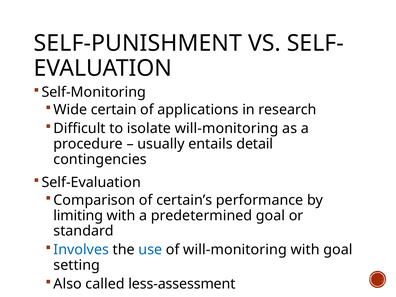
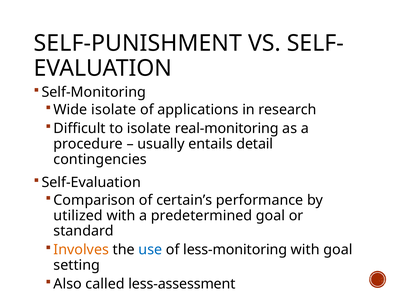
Wide certain: certain -> isolate (114, 110)
isolate will-monitoring: will-monitoring -> real-monitoring (227, 128)
limiting: limiting -> utilized (78, 216)
Involves colour: blue -> orange (81, 250)
of will-monitoring: will-monitoring -> less-monitoring (235, 250)
